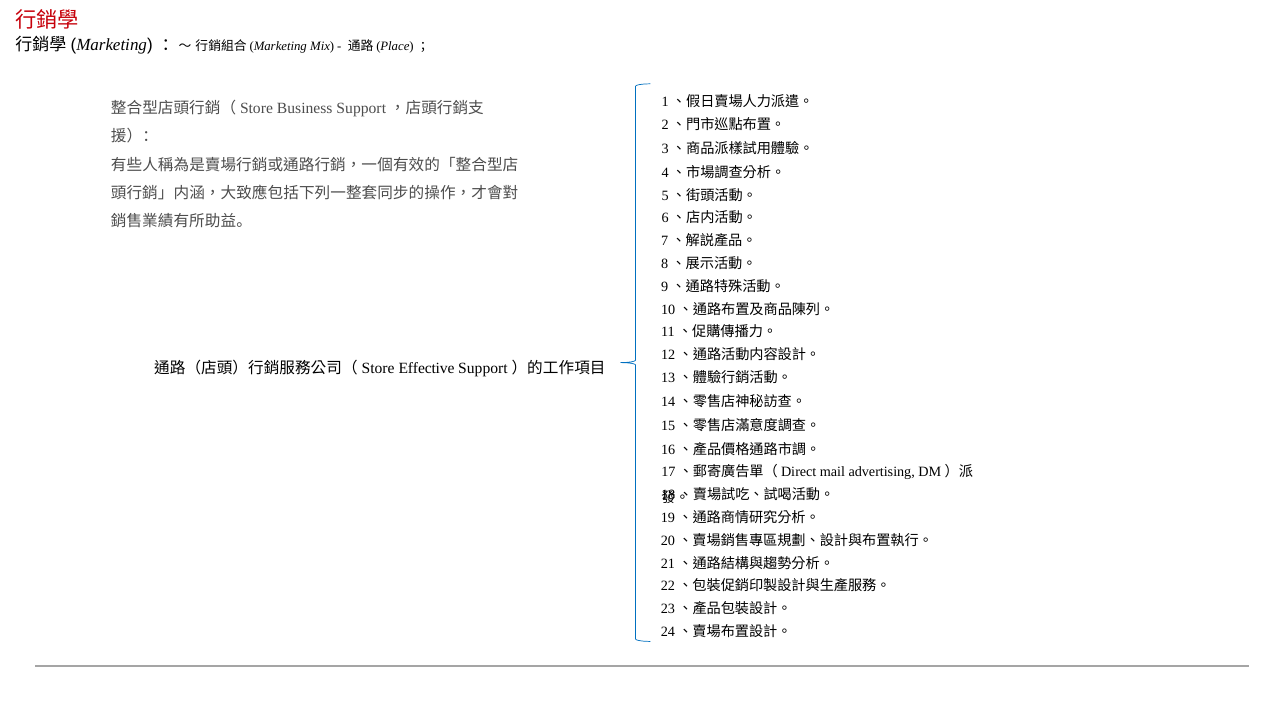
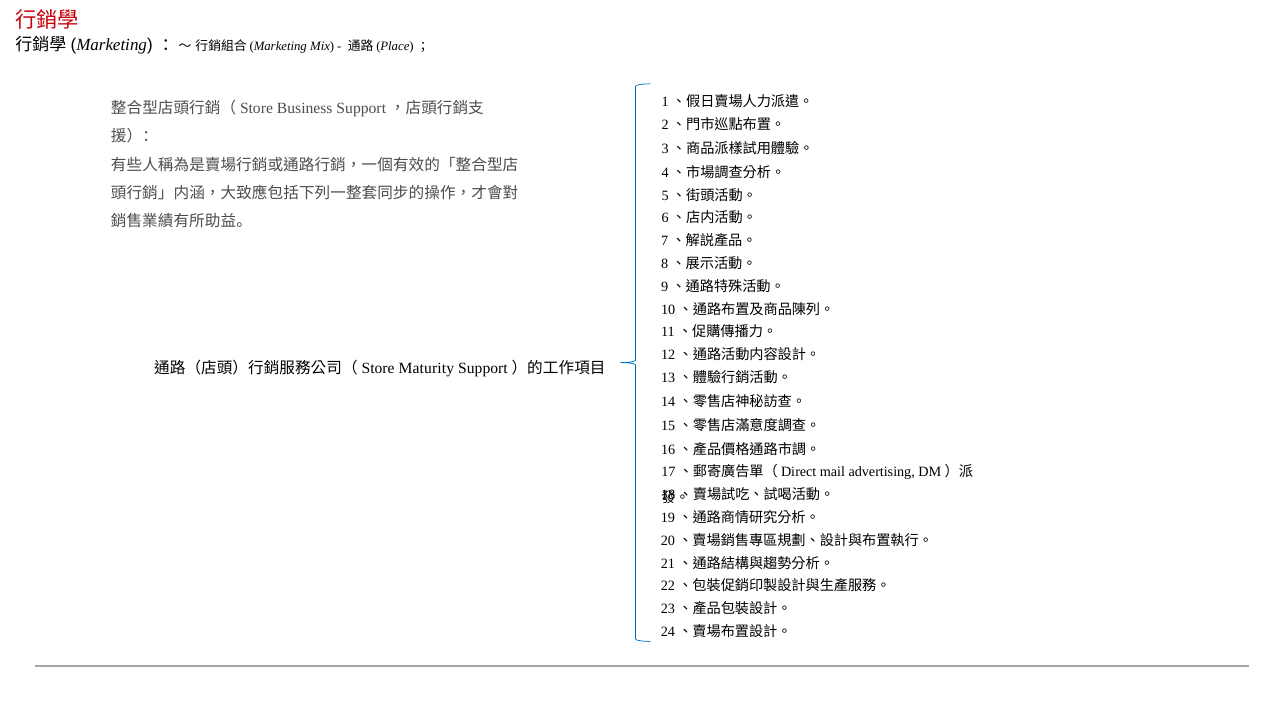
Effective: Effective -> Maturity (426, 369)
